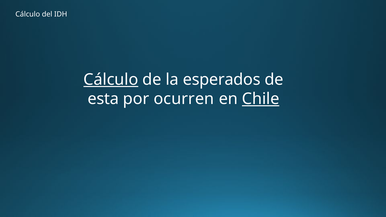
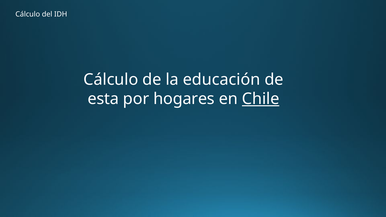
Cálculo underline: present -> none (111, 80)
esperados: esperados -> educación (222, 80)
ocurren: ocurren -> hogares (184, 99)
